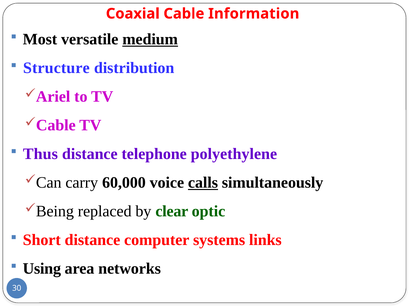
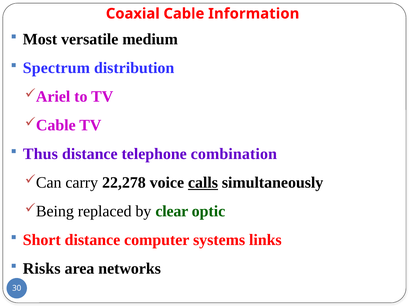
medium underline: present -> none (150, 39)
Structure: Structure -> Spectrum (56, 68)
polyethylene: polyethylene -> combination (234, 154)
60,000: 60,000 -> 22,278 (124, 183)
Using: Using -> Risks (42, 268)
